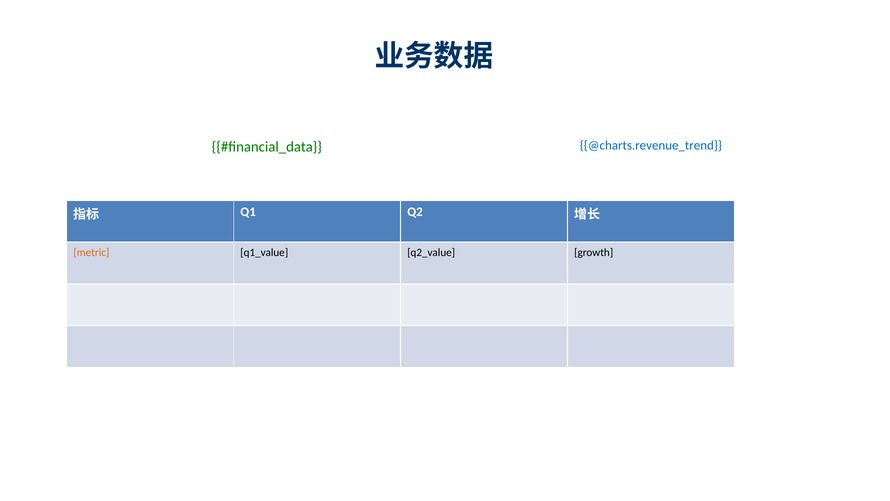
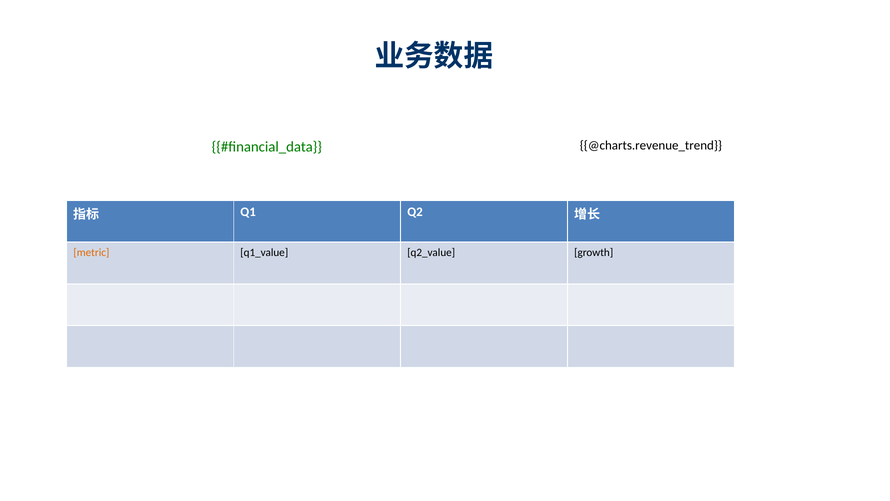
@charts.revenue_trend colour: blue -> black (651, 146)
